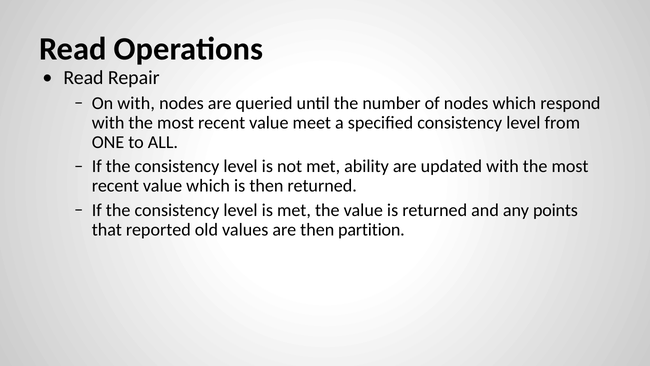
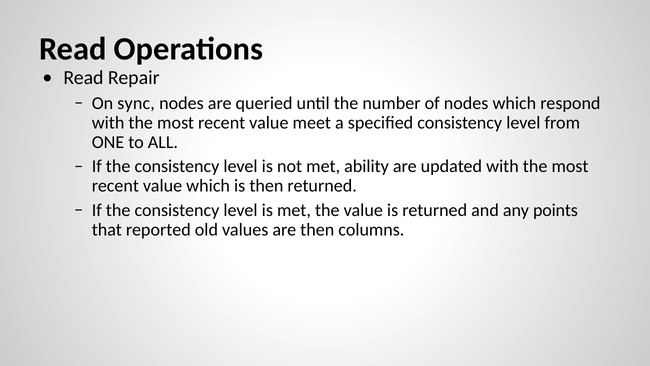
On with: with -> sync (136, 103)
partition: partition -> columns (371, 229)
